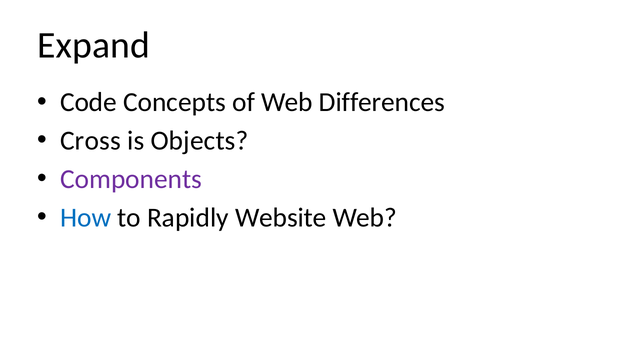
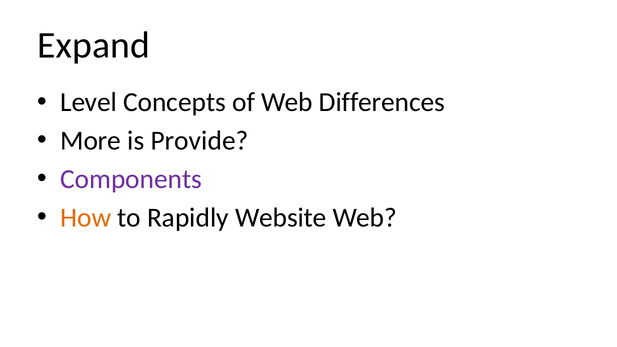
Code: Code -> Level (89, 102)
Cross: Cross -> More (91, 141)
Objects: Objects -> Provide (200, 141)
How colour: blue -> orange (86, 218)
